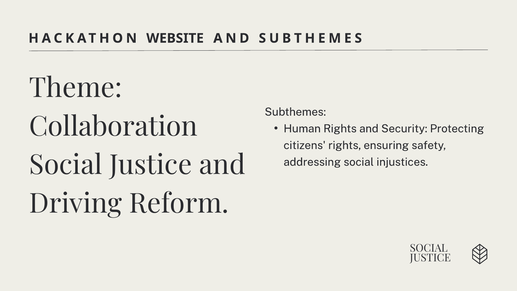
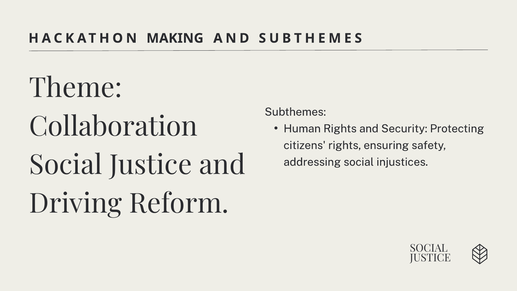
WEBSITE: WEBSITE -> MAKING (175, 38)
